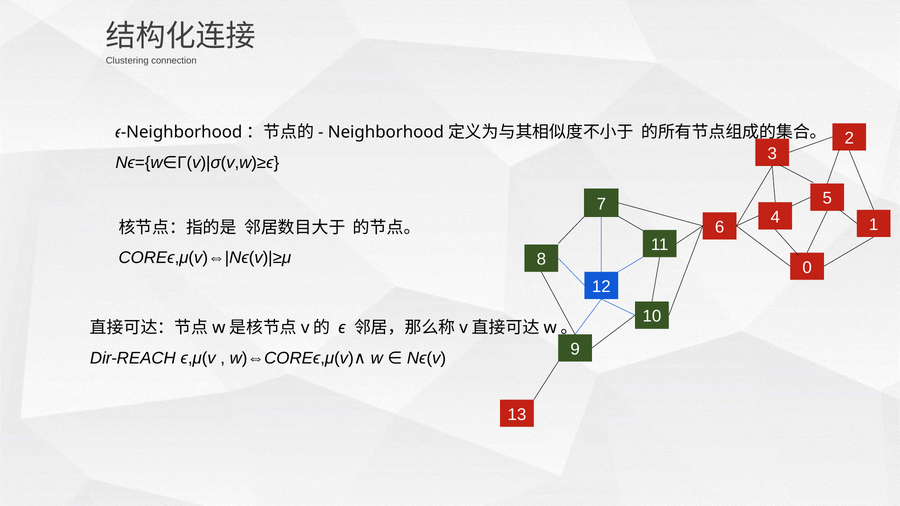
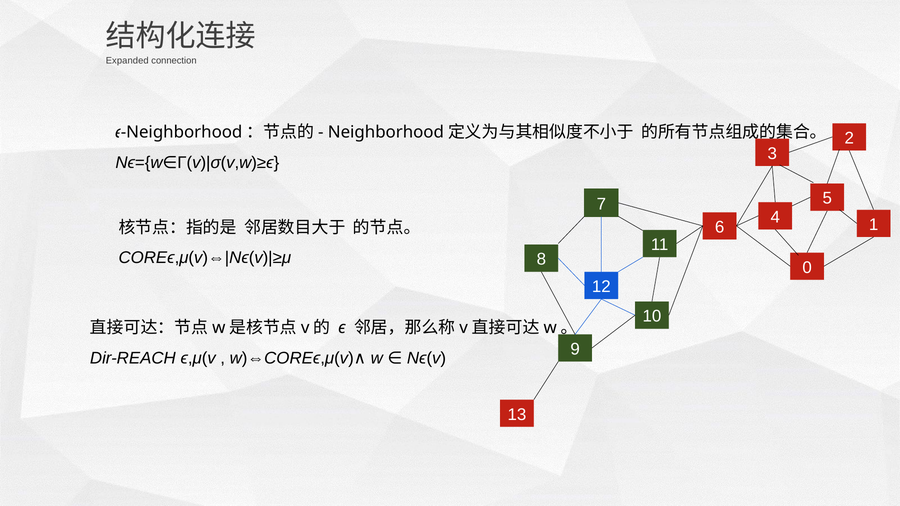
Clustering: Clustering -> Expanded (127, 61)
